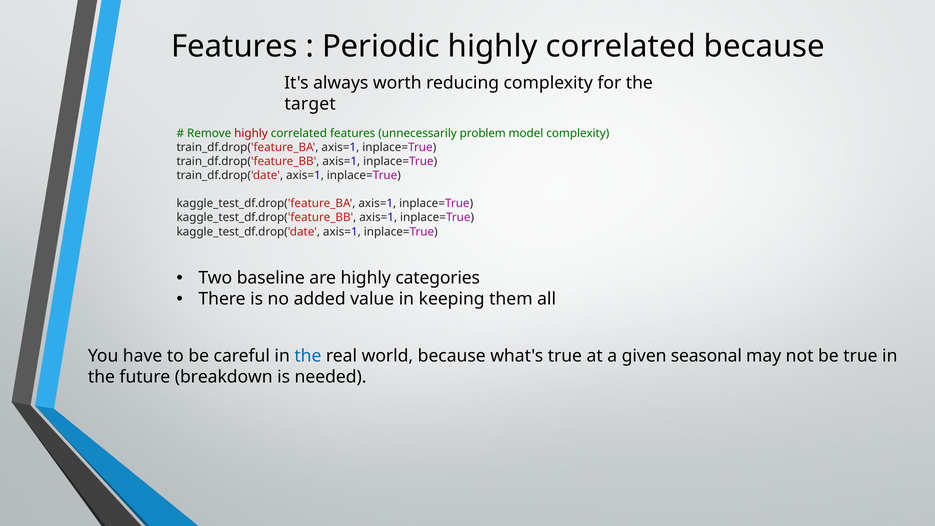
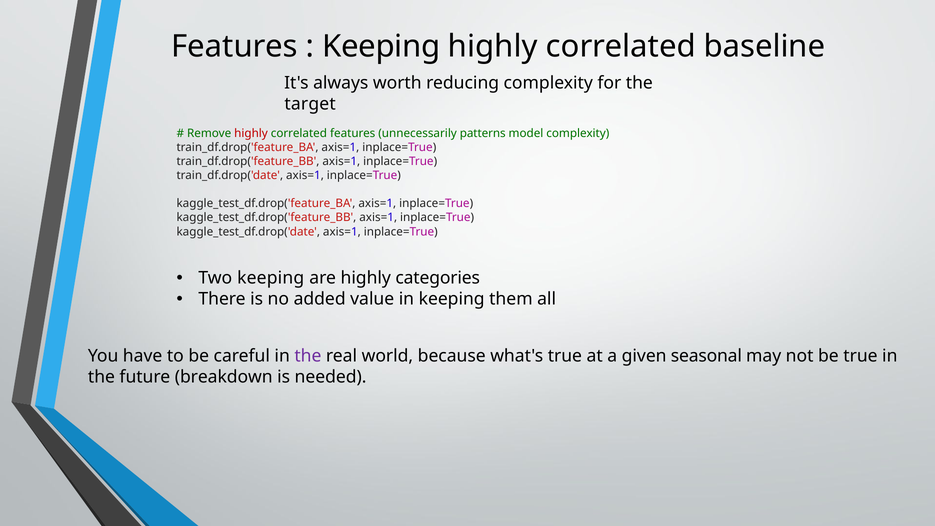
Periodic: Periodic -> Keeping (381, 47)
correlated because: because -> baseline (765, 47)
problem: problem -> patterns (483, 133)
Two baseline: baseline -> keeping (271, 278)
the colour: blue -> purple (308, 356)
